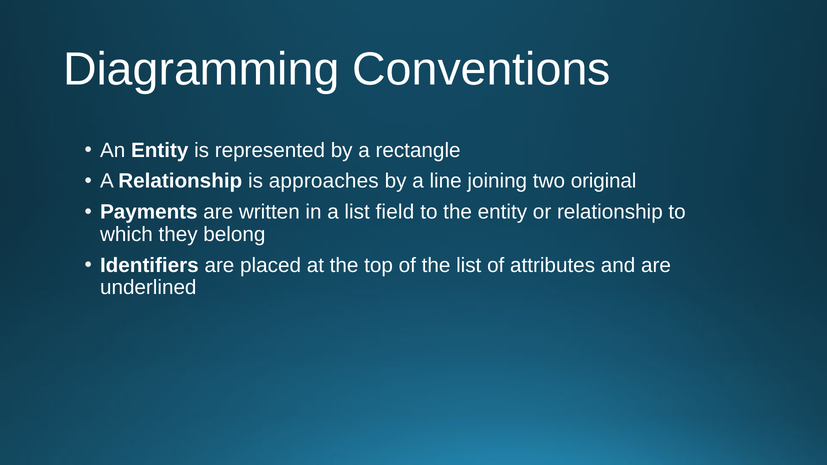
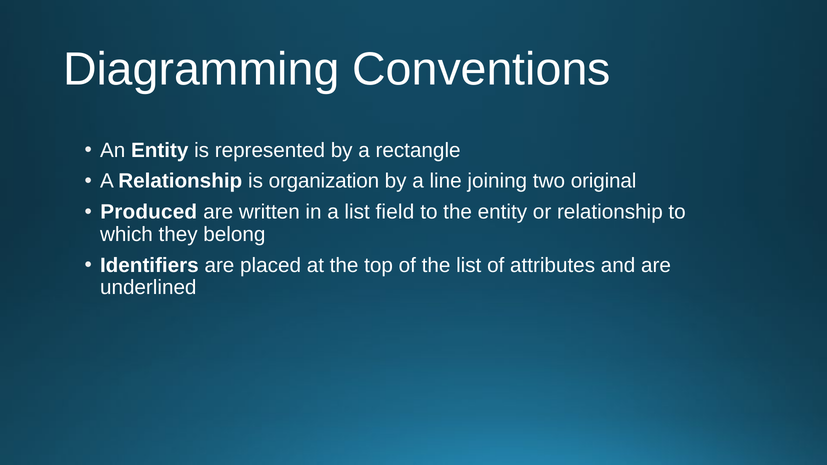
approaches: approaches -> organization (324, 181)
Payments: Payments -> Produced (149, 212)
